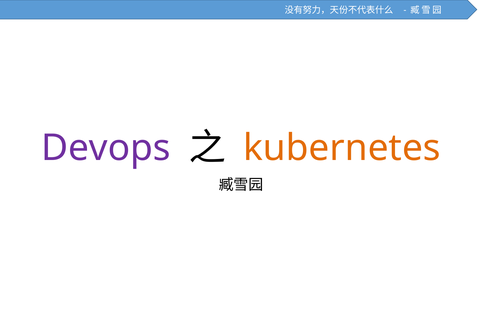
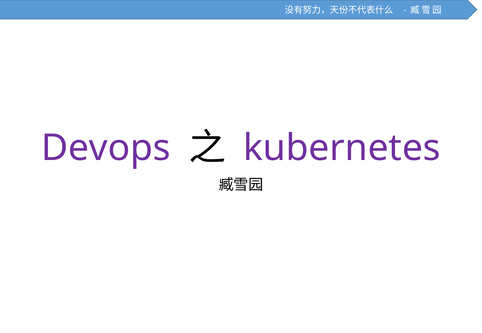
kubernetes colour: orange -> purple (342, 148)
